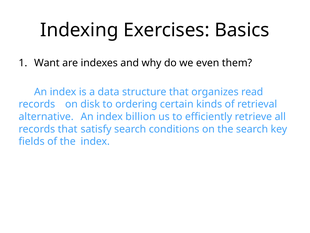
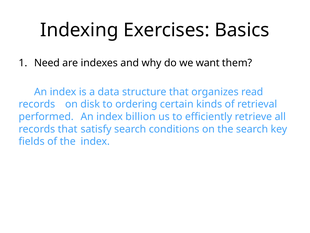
Want: Want -> Need (47, 63)
even: even -> want (208, 63)
alternative: alternative -> performed (46, 116)
